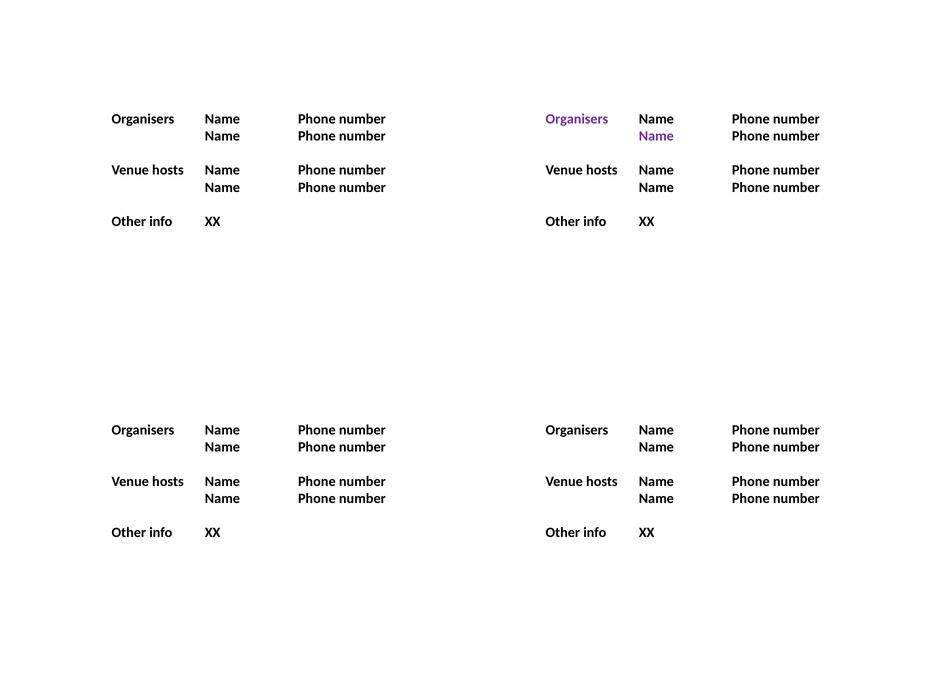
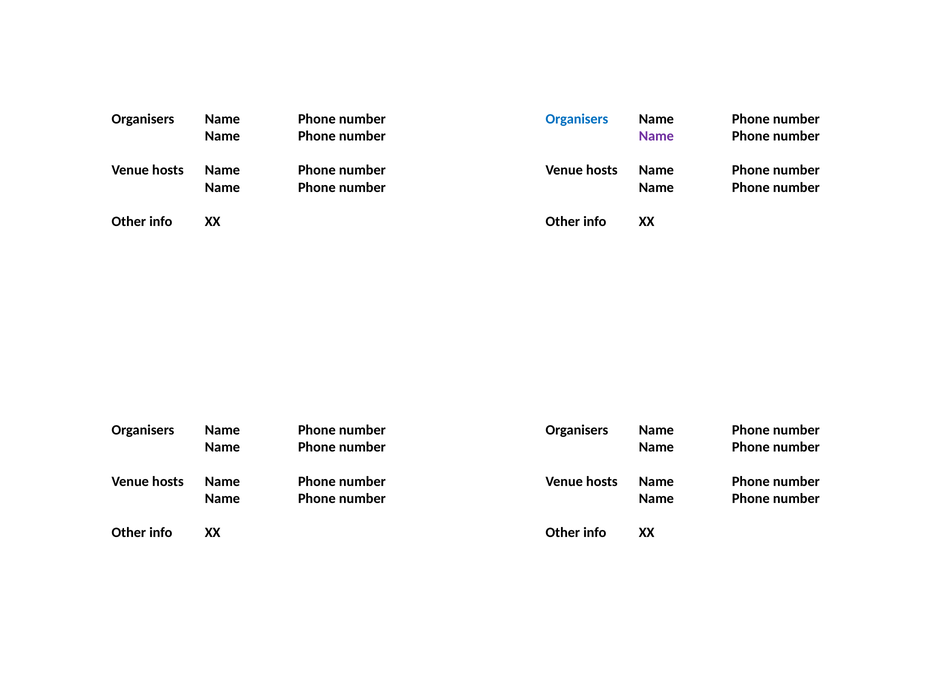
Organisers colour: purple -> blue (577, 119)
